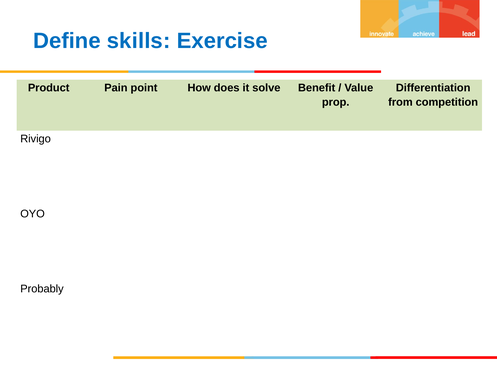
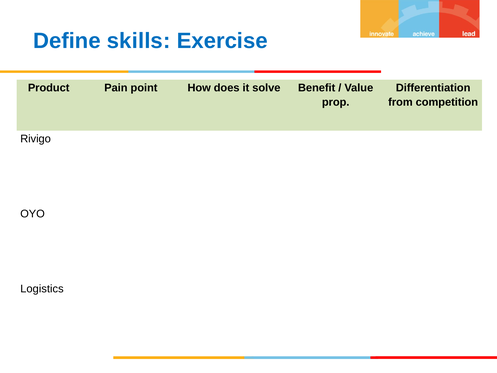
Probably: Probably -> Logistics (42, 289)
